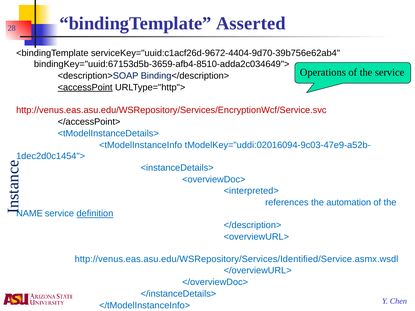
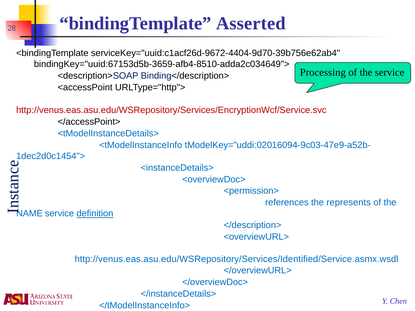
Operations: Operations -> Processing (323, 73)
<accessPoint underline: present -> none (85, 88)
<interpreted>: <interpreted> -> <permission> (251, 191)
automation: automation -> represents (349, 203)
